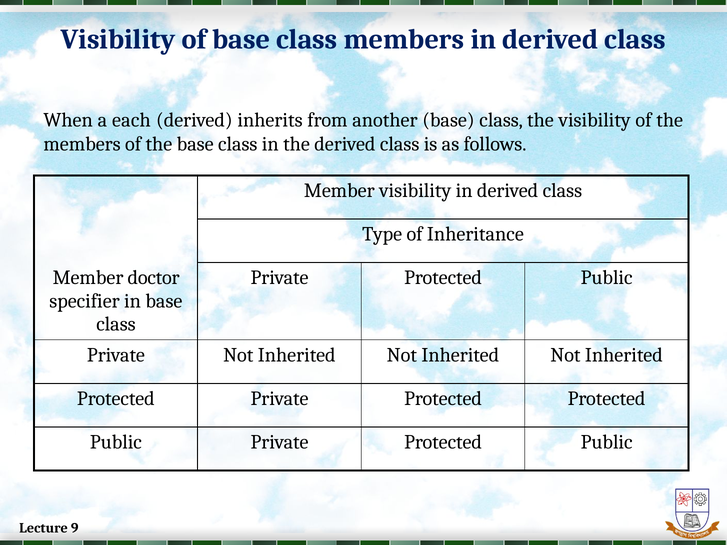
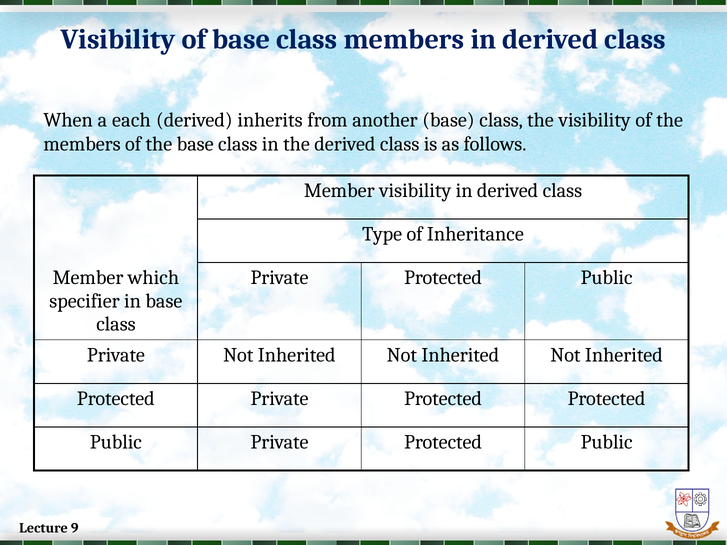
doctor: doctor -> which (153, 278)
